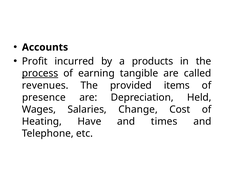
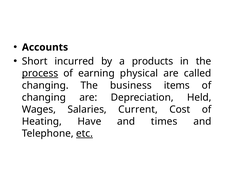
Profit: Profit -> Short (35, 61)
tangible: tangible -> physical (139, 73)
revenues: revenues -> changing (45, 85)
provided: provided -> business (131, 85)
presence: presence -> changing (44, 97)
Change: Change -> Current (138, 109)
etc underline: none -> present (85, 133)
